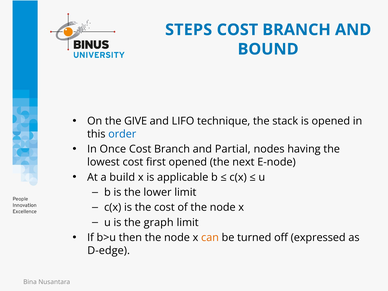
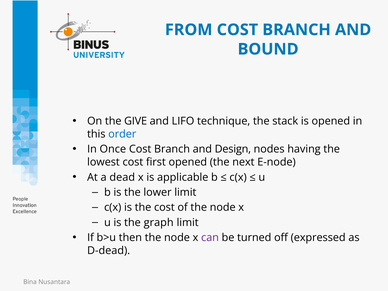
STEPS: STEPS -> FROM (189, 30)
Partial: Partial -> Design (233, 149)
build: build -> dead (122, 177)
can colour: orange -> purple (210, 238)
D-edge: D-edge -> D-dead (109, 251)
